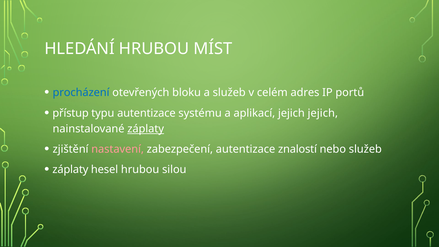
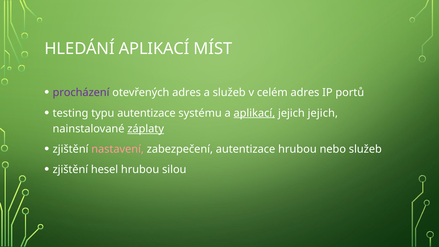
HLEDÁNÍ HRUBOU: HRUBOU -> APLIKACÍ (154, 49)
procházení colour: blue -> purple (81, 93)
otevřených bloku: bloku -> adres (187, 93)
přístup: přístup -> testing (71, 113)
aplikací underline: none -> present (254, 113)
autentizace znalostí: znalostí -> hrubou (297, 149)
záplaty: záplaty -> zjištění (70, 170)
